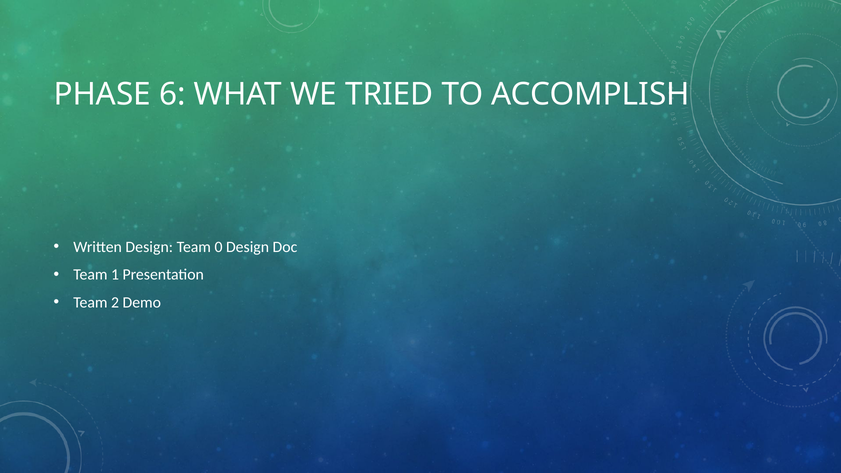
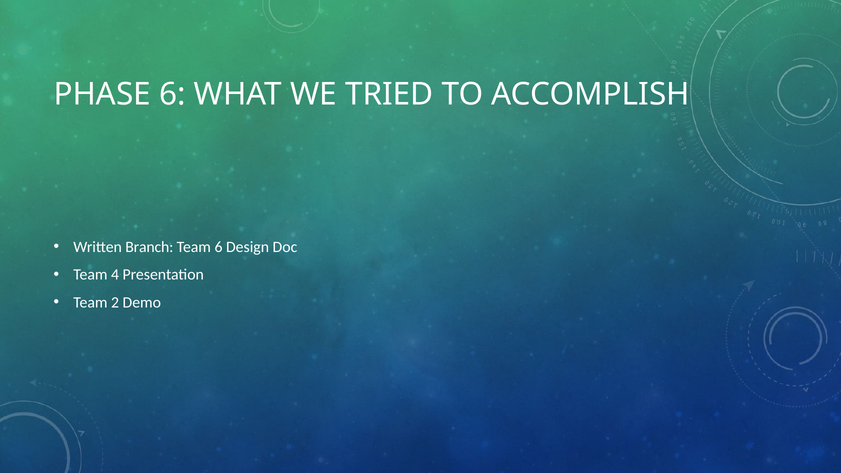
Written Design: Design -> Branch (149, 247)
Team 0: 0 -> 6 (218, 247)
1: 1 -> 4 (115, 275)
